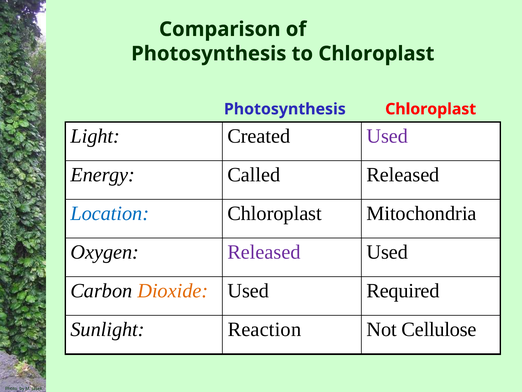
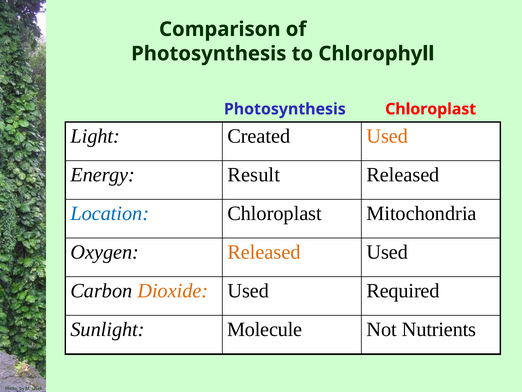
to Chloroplast: Chloroplast -> Chlorophyll (376, 54)
Used colour: purple -> orange (387, 136)
Called: Called -> Result (254, 174)
Released colour: purple -> orange (264, 252)
Reaction: Reaction -> Molecule (265, 329)
Cellulose: Cellulose -> Nutrients (439, 329)
